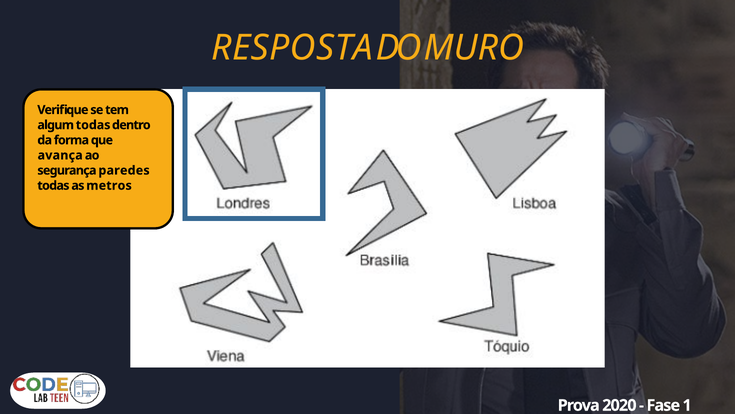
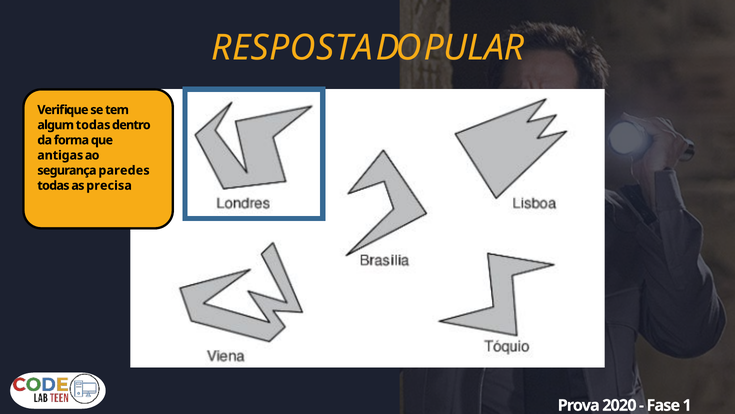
MURO: MURO -> PULAR (474, 48)
avança: avança -> antigas (60, 155)
metros: metros -> precisa (109, 185)
